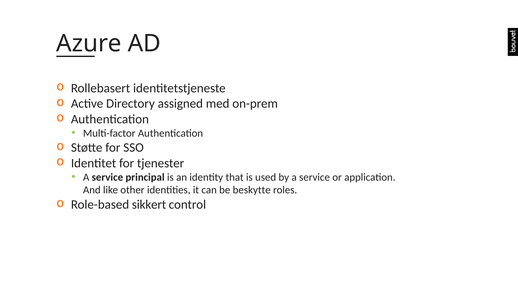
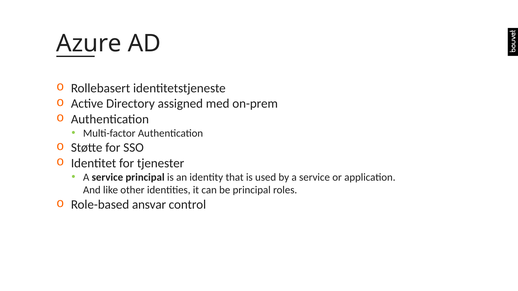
be beskytte: beskytte -> principal (252, 190)
sikkert: sikkert -> ansvar (149, 205)
